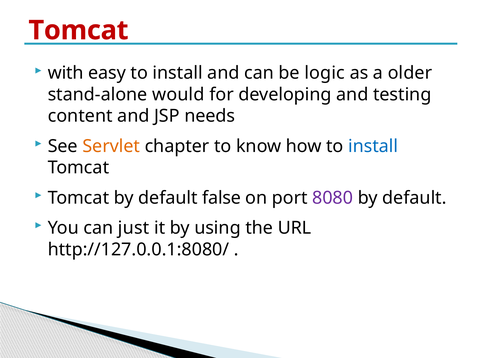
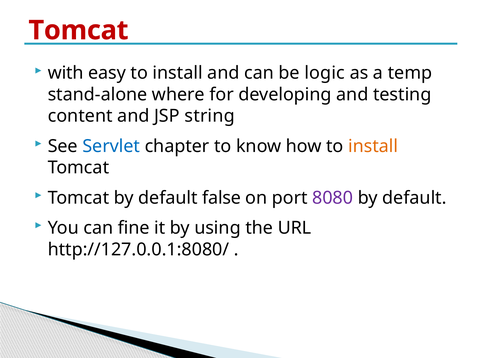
older: older -> temp (410, 73)
would: would -> where (178, 95)
needs: needs -> string (210, 116)
Servlet colour: orange -> blue (111, 146)
install colour: blue -> orange (373, 146)
just: just -> fine (134, 228)
